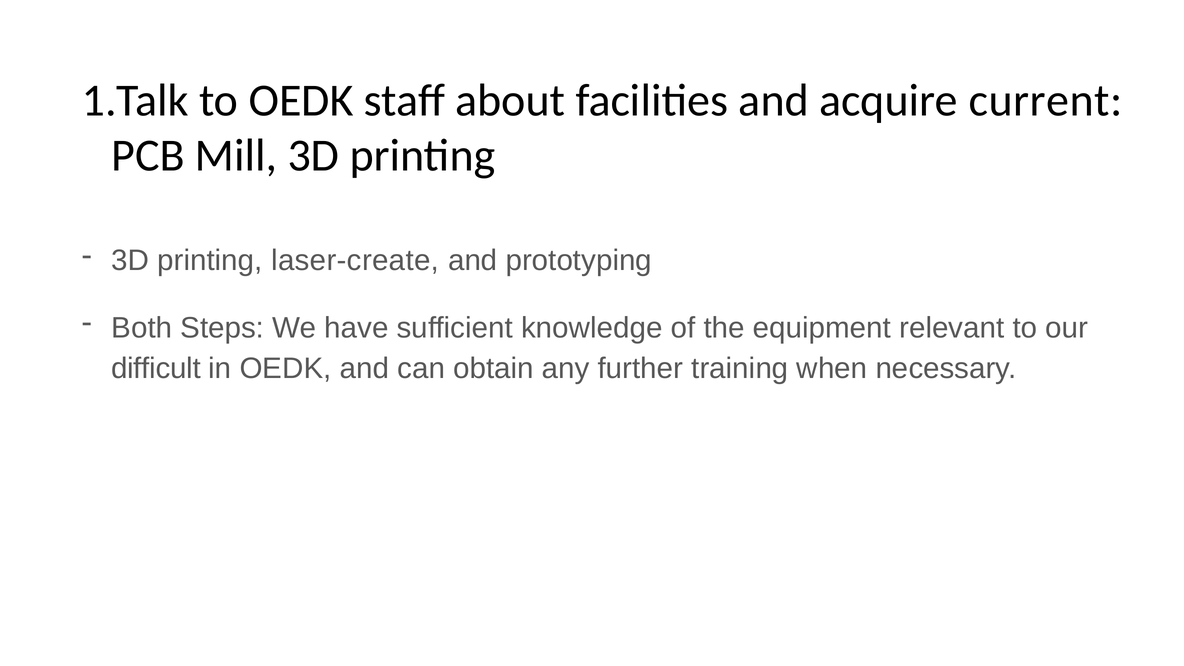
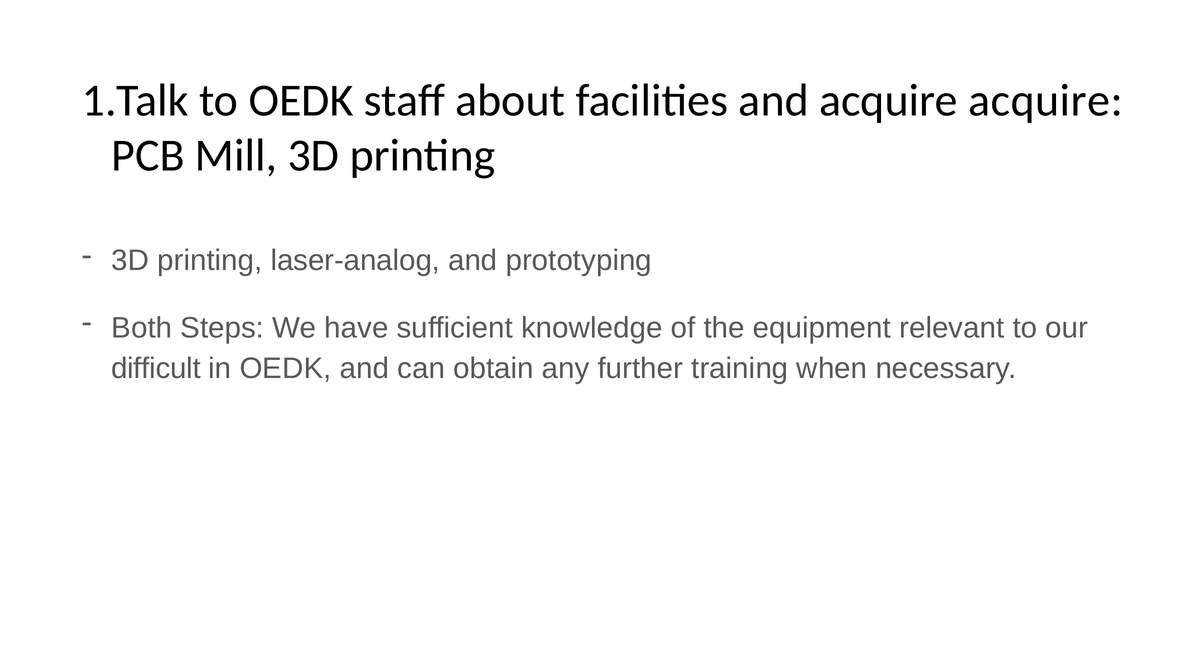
acquire current: current -> acquire (1046, 100)
laser-create: laser-create -> laser-analog (355, 261)
